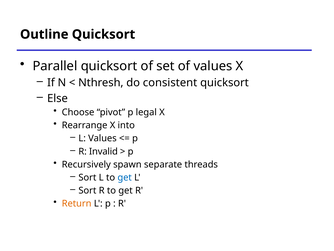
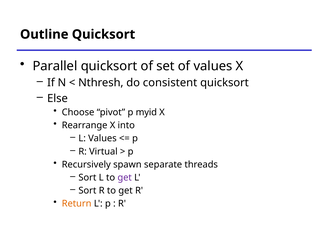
legal: legal -> myid (146, 112)
Invalid: Invalid -> Virtual (103, 151)
get colour: blue -> purple (125, 177)
